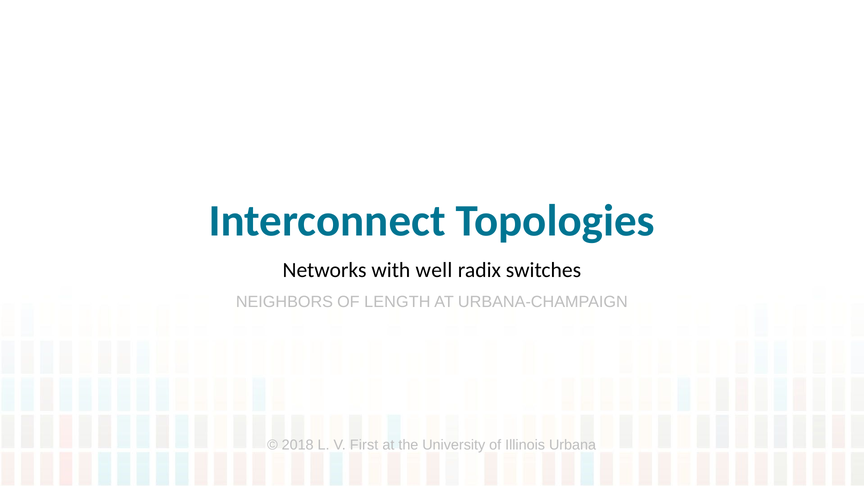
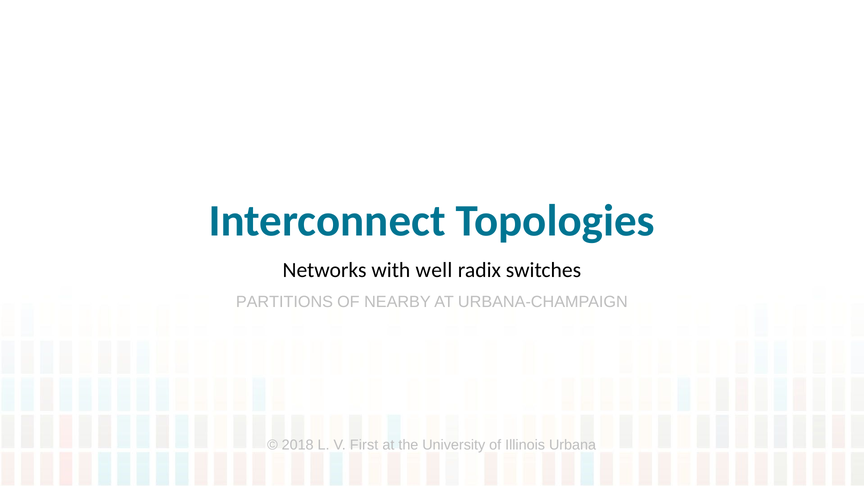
NEIGHBORS: NEIGHBORS -> PARTITIONS (284, 302)
LENGTH: LENGTH -> NEARBY (397, 302)
